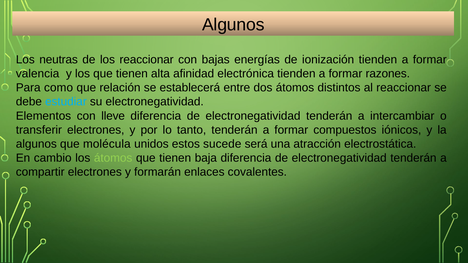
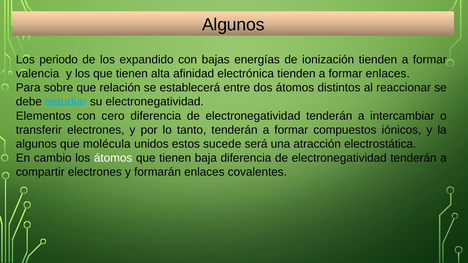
neutras: neutras -> periodo (59, 60)
los reaccionar: reaccionar -> expandido (147, 60)
formar razones: razones -> enlaces (388, 74)
como: como -> sobre (59, 88)
lleve: lleve -> cero (113, 116)
átomos colour: light green -> white (113, 158)
